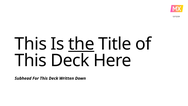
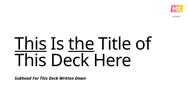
This underline: none -> present (31, 44)
